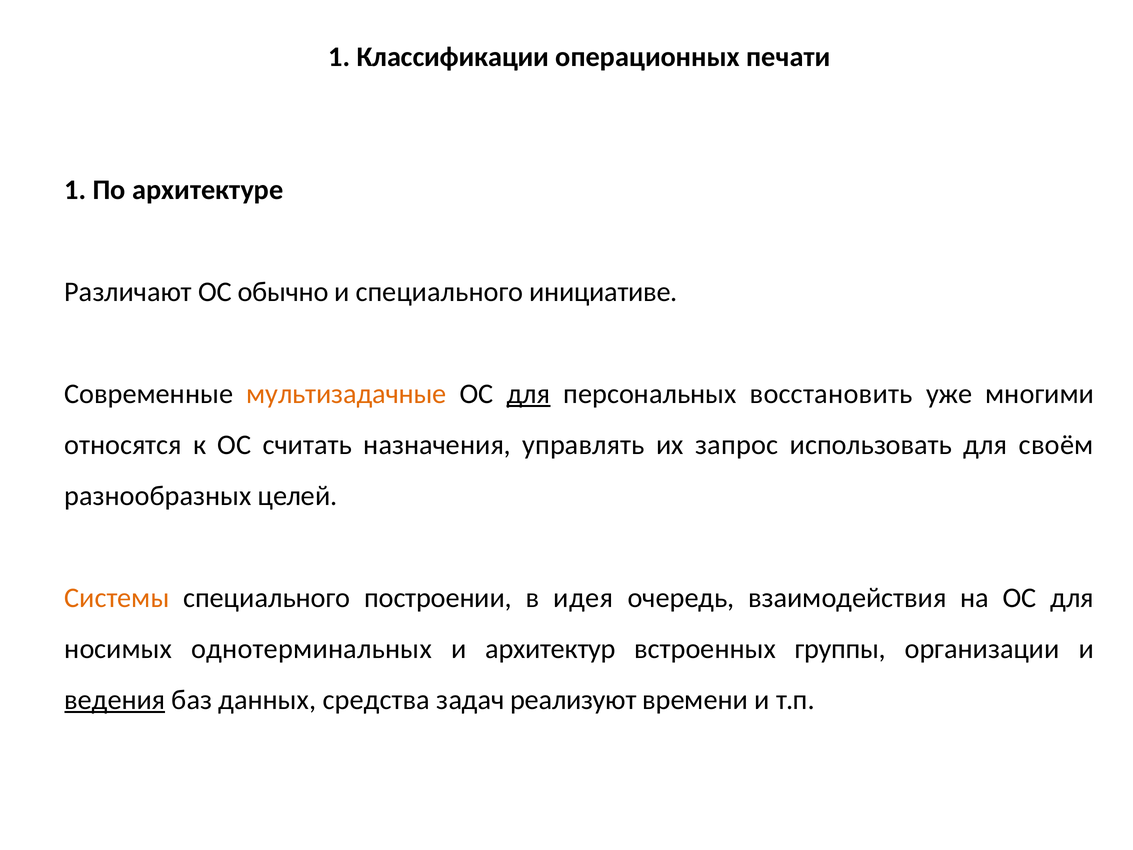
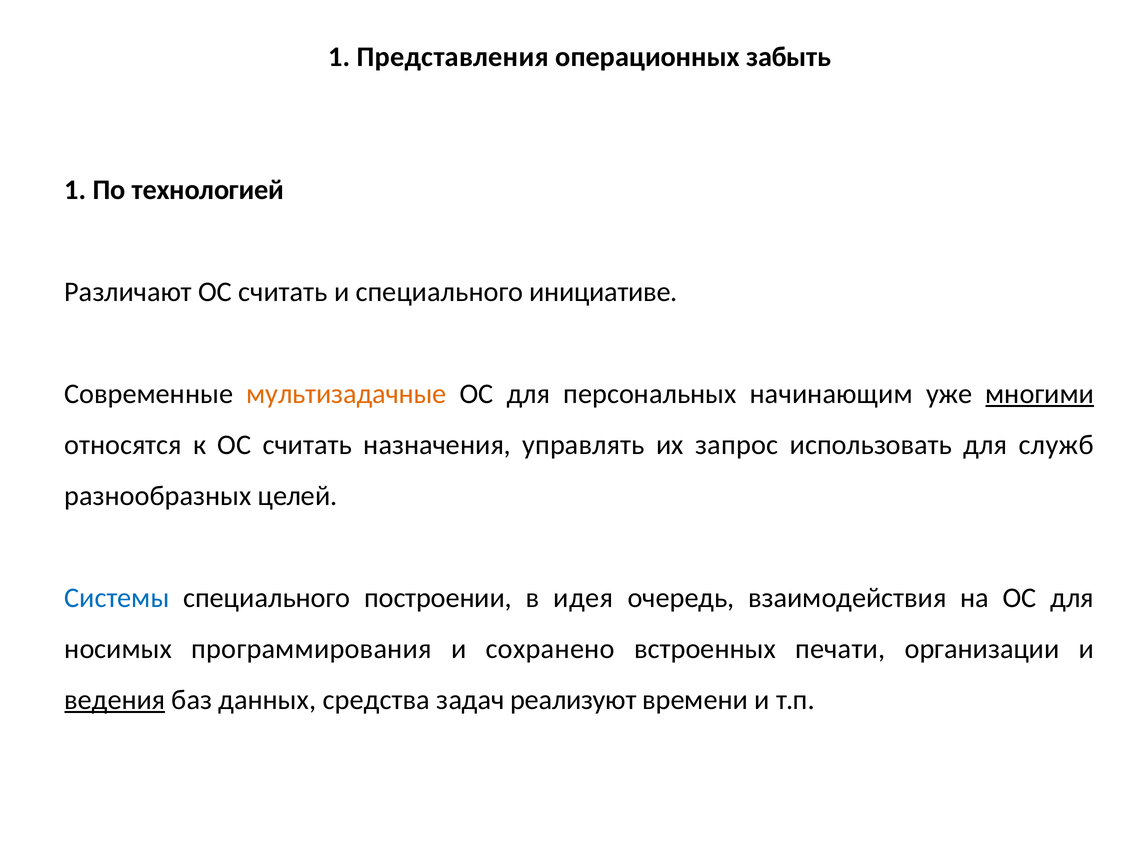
Классификации: Классификации -> Представления (453, 57)
печати: печати -> забыть (789, 57)
архитектуре: архитектуре -> технологией (208, 190)
Различают ОС обычно: обычно -> считать (283, 292)
для underline: present -> none (528, 394)
восстановить: восстановить -> начинающим (831, 394)
многими underline: none -> present (1040, 394)
своём: своём -> служб (1056, 445)
Системы colour: orange -> blue (117, 598)
однотерминальных: однотерминальных -> программирования (312, 649)
архитектур: архитектур -> сохранено (550, 649)
группы: группы -> печати (840, 649)
